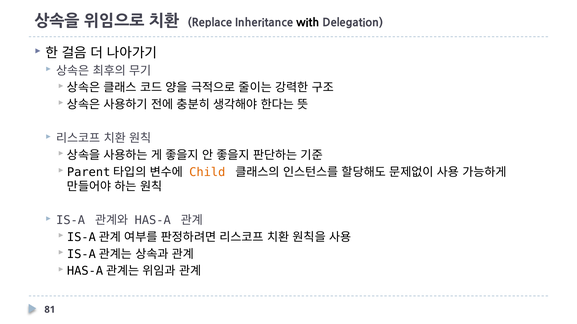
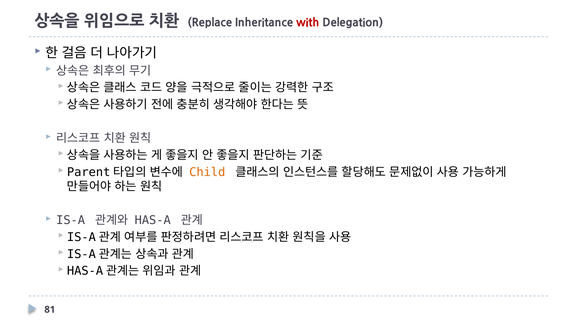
with colour: black -> red (308, 23)
